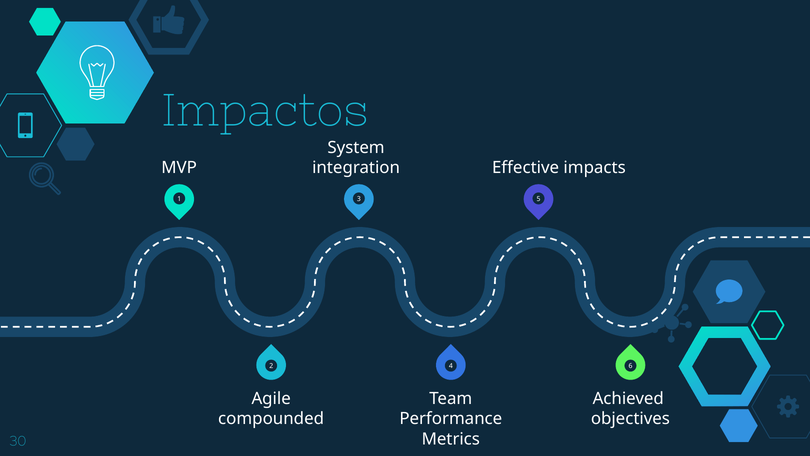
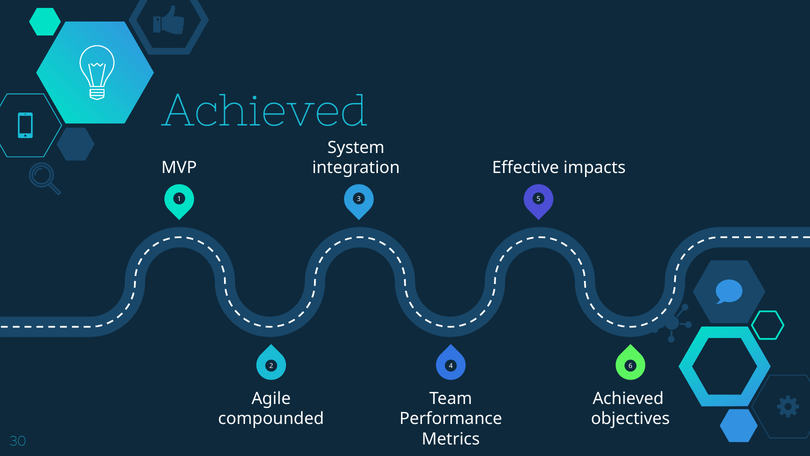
Impactos: Impactos -> Achieved (265, 111)
